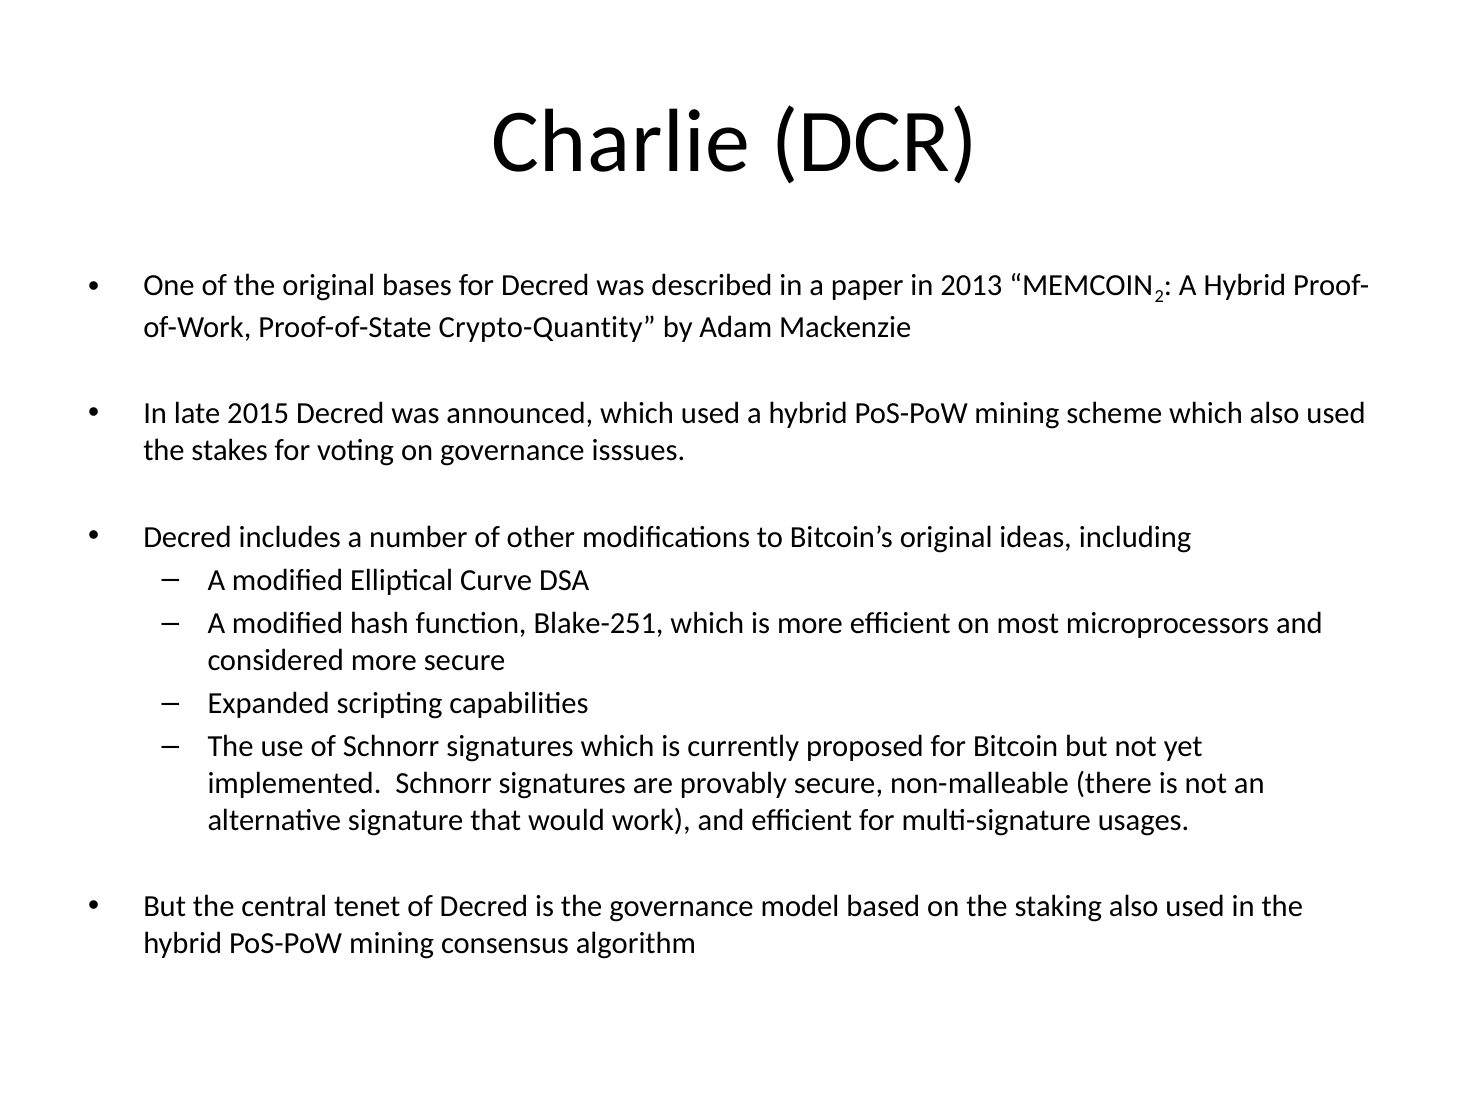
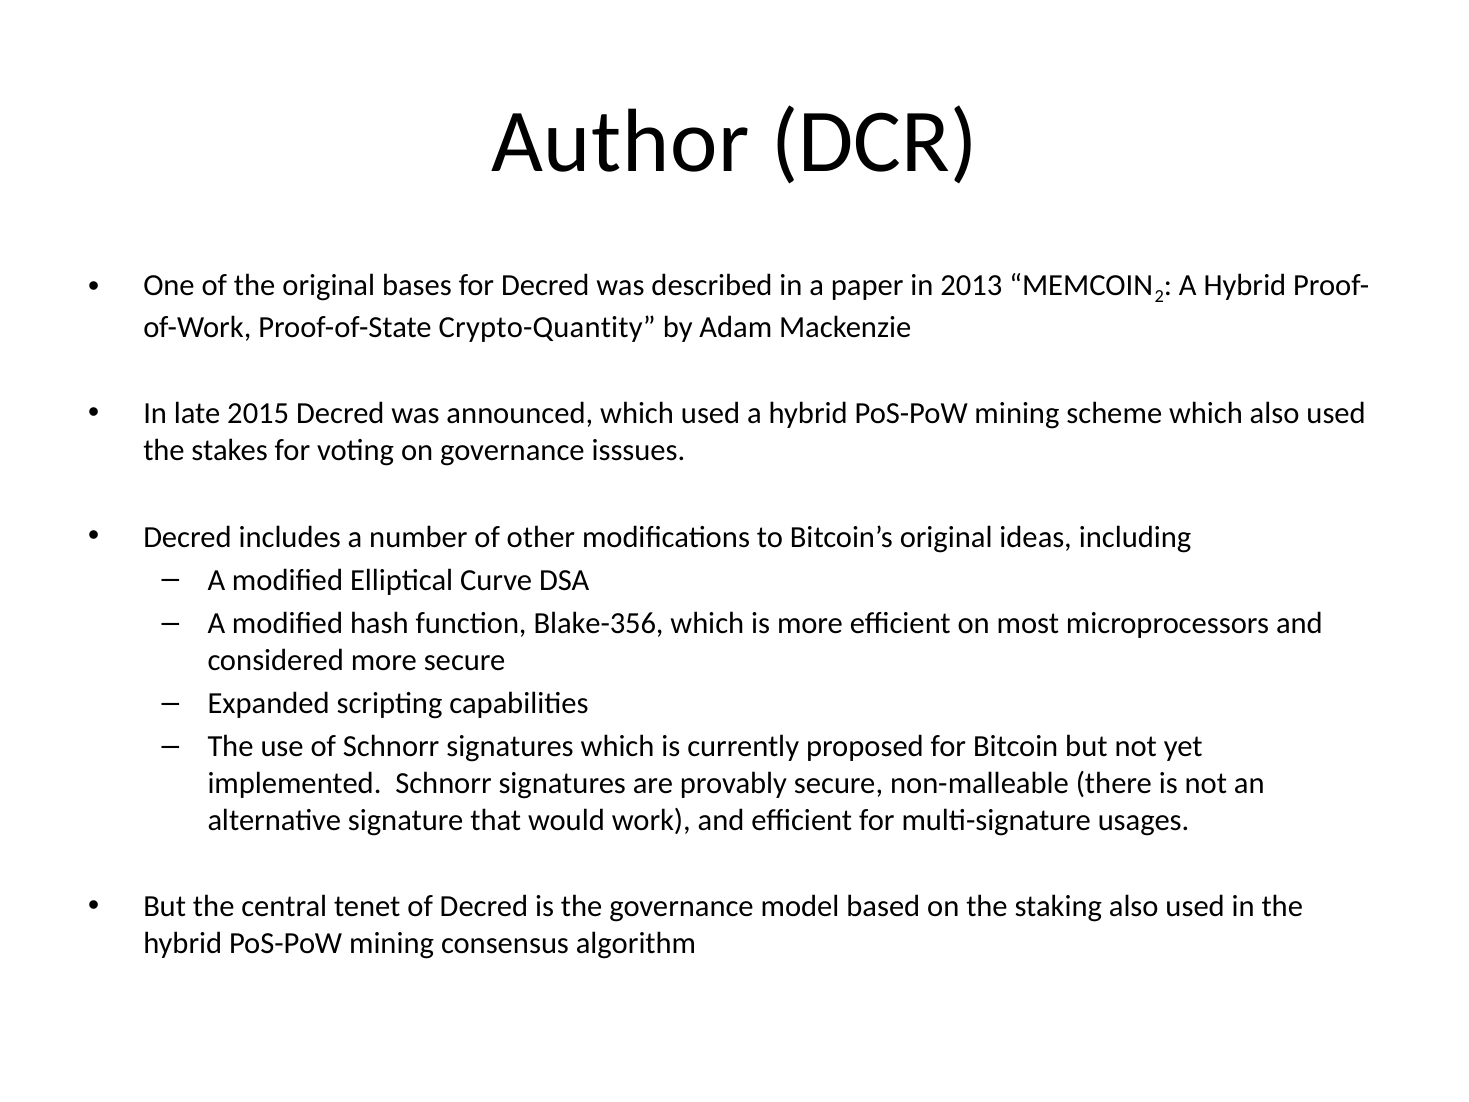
Charlie: Charlie -> Author (621, 142)
Blake-251: Blake-251 -> Blake-356 (599, 623)
